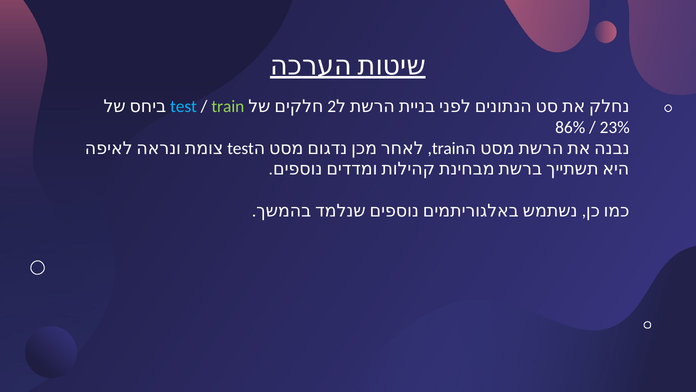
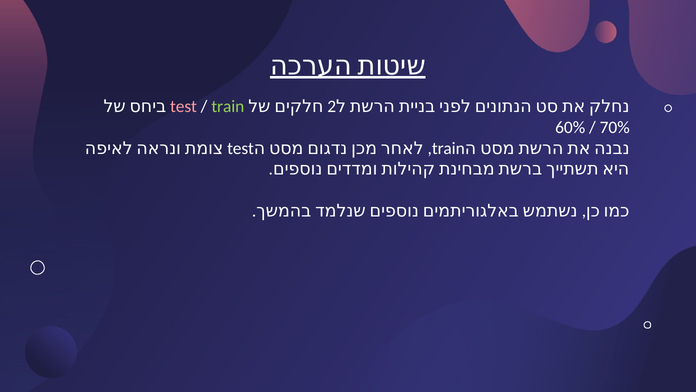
test colour: light blue -> pink (184, 106)
86%: 86% -> 60% (570, 127)
23%: 23% -> 70% (615, 127)
